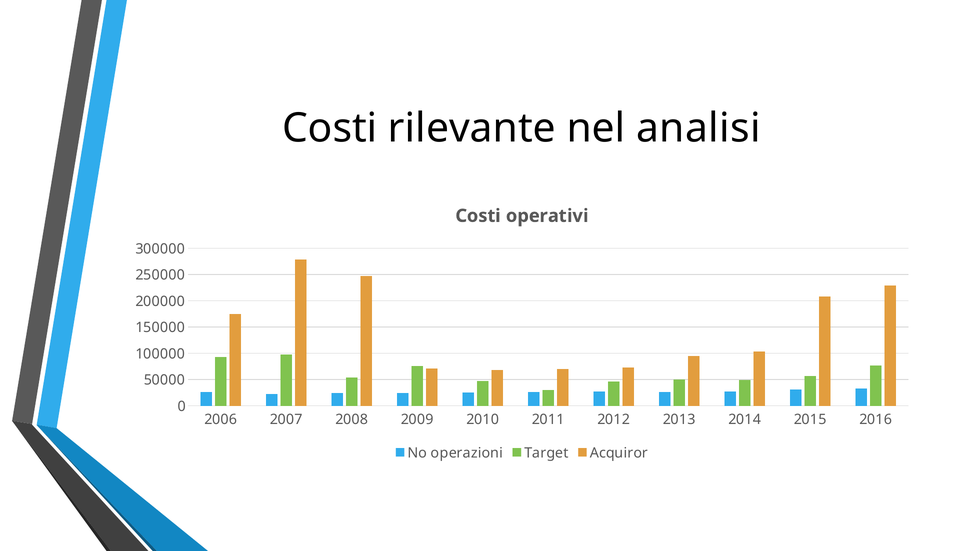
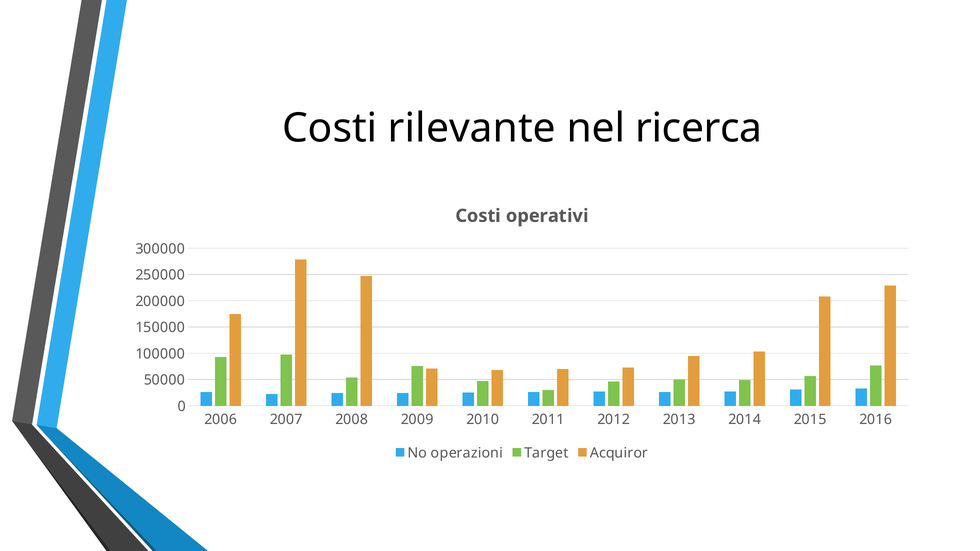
analisi: analisi -> ricerca (699, 128)
